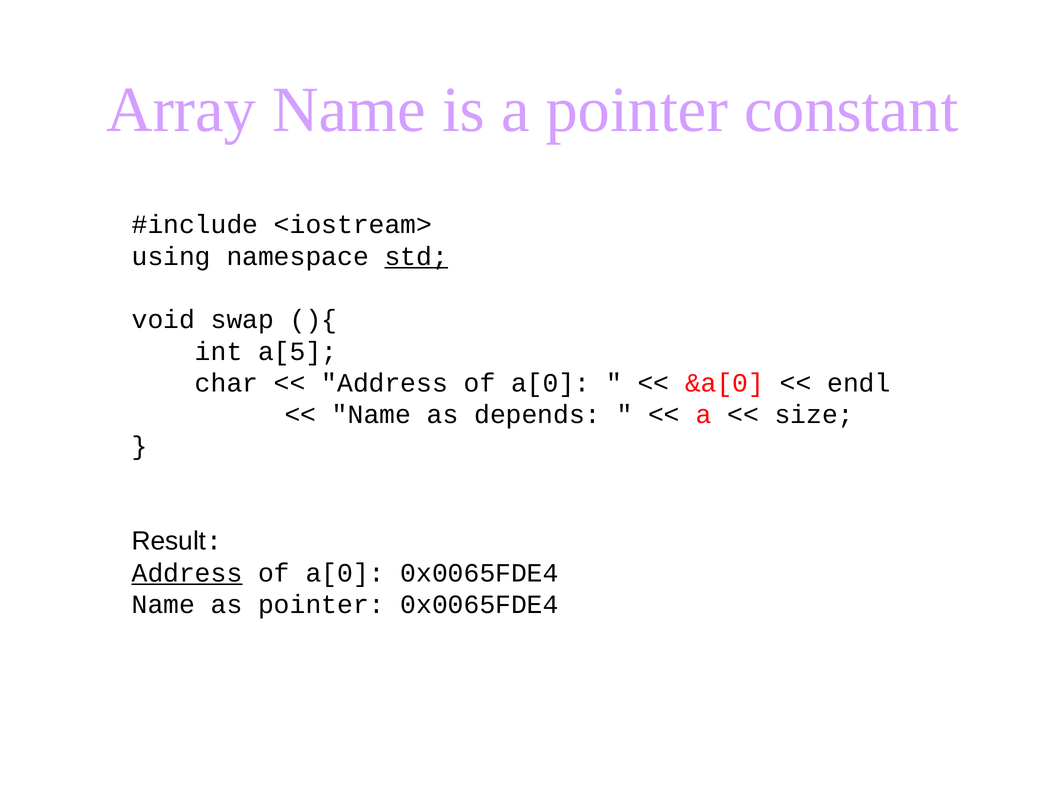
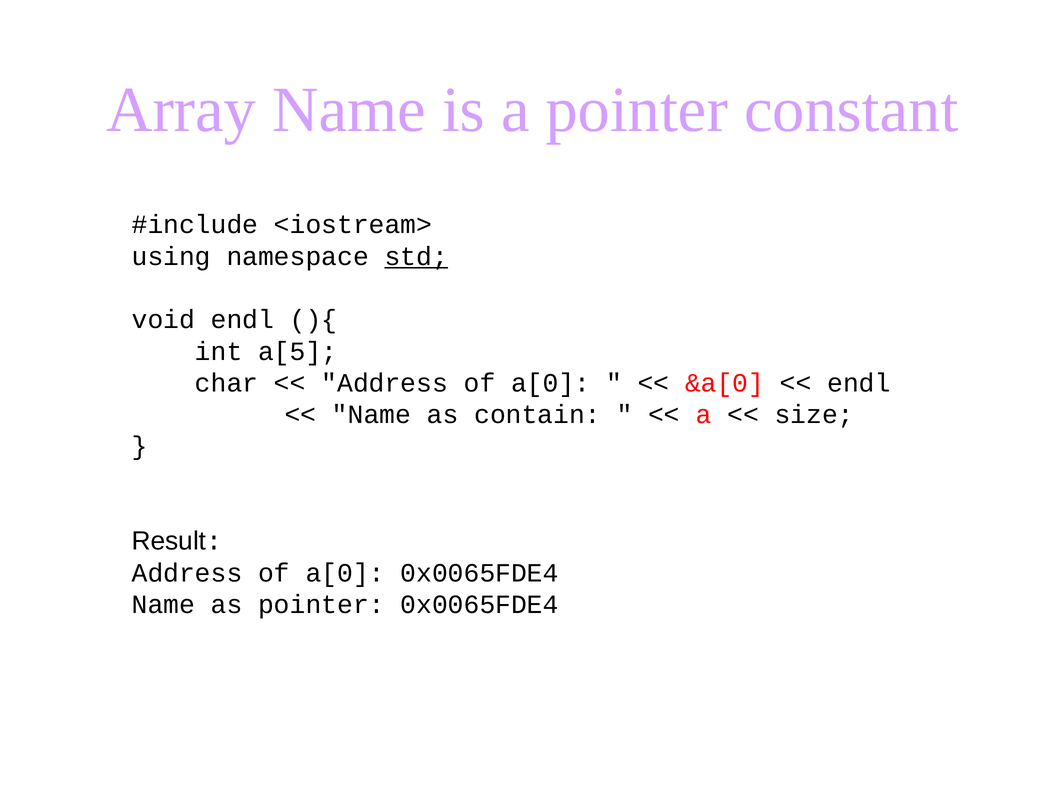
void swap: swap -> endl (242, 319)
depends: depends -> contain (537, 414)
Address underline: present -> none (187, 572)
